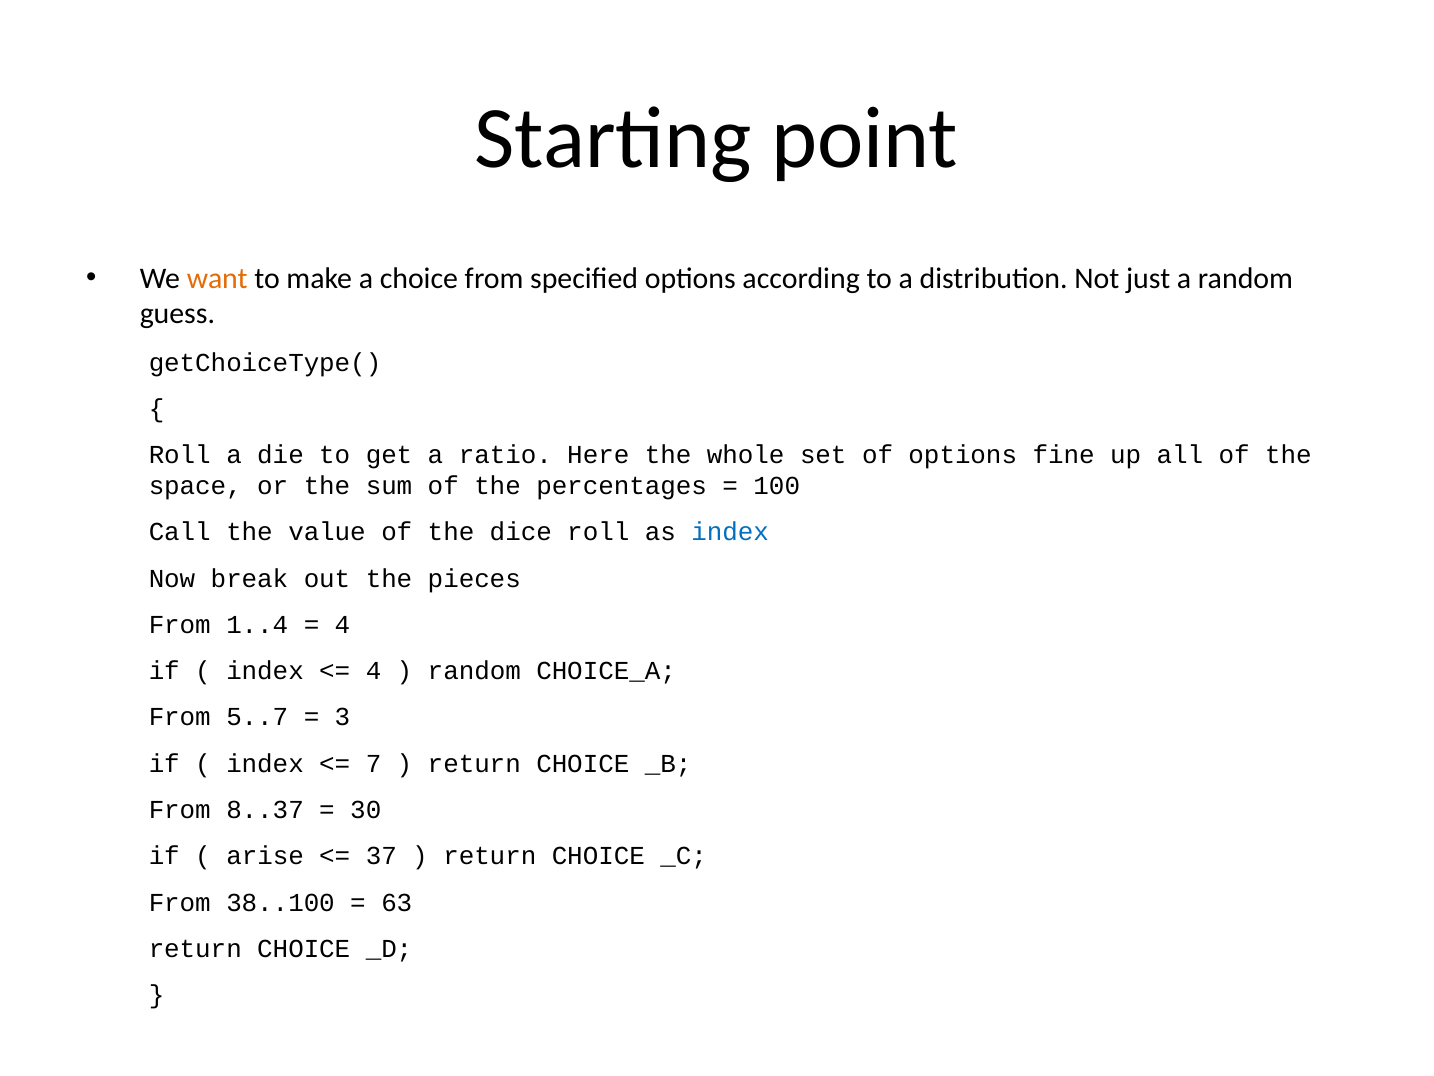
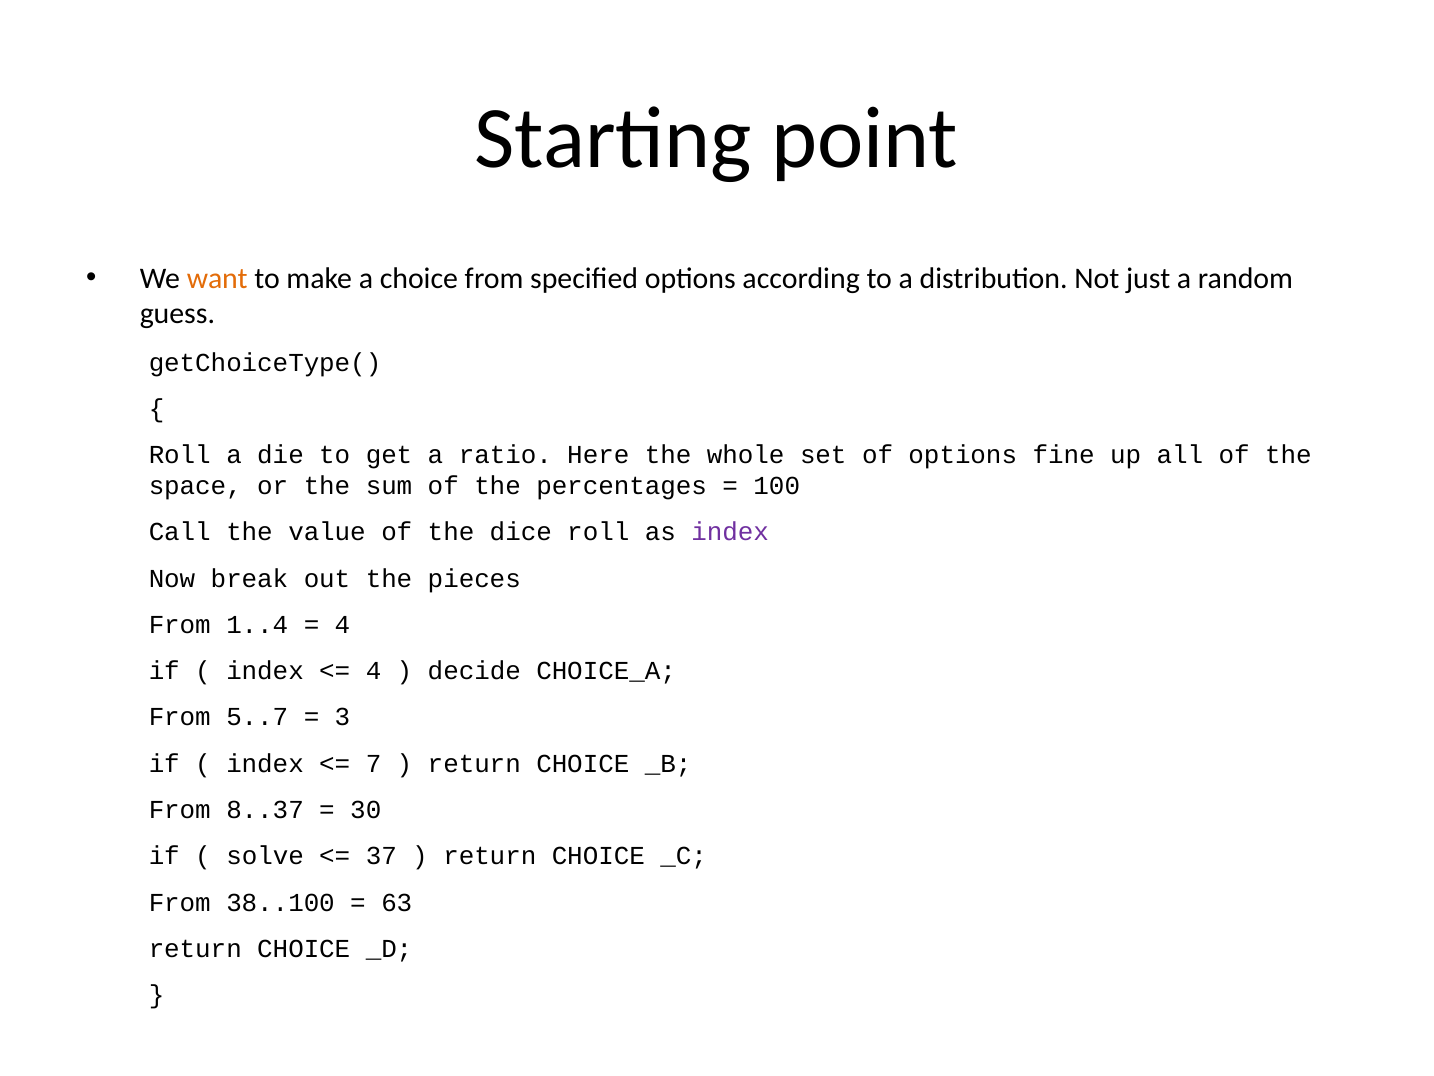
index colour: blue -> purple (730, 532)
random: random -> decide (474, 671)
arise: arise -> solve (265, 856)
